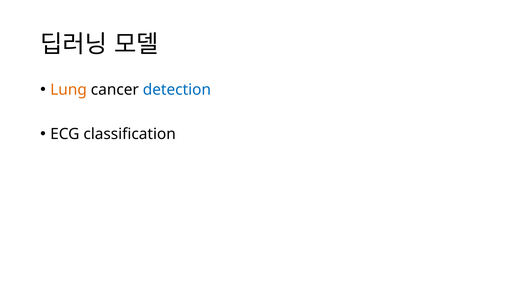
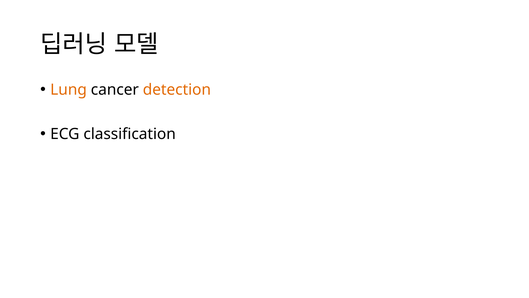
detection colour: blue -> orange (177, 89)
